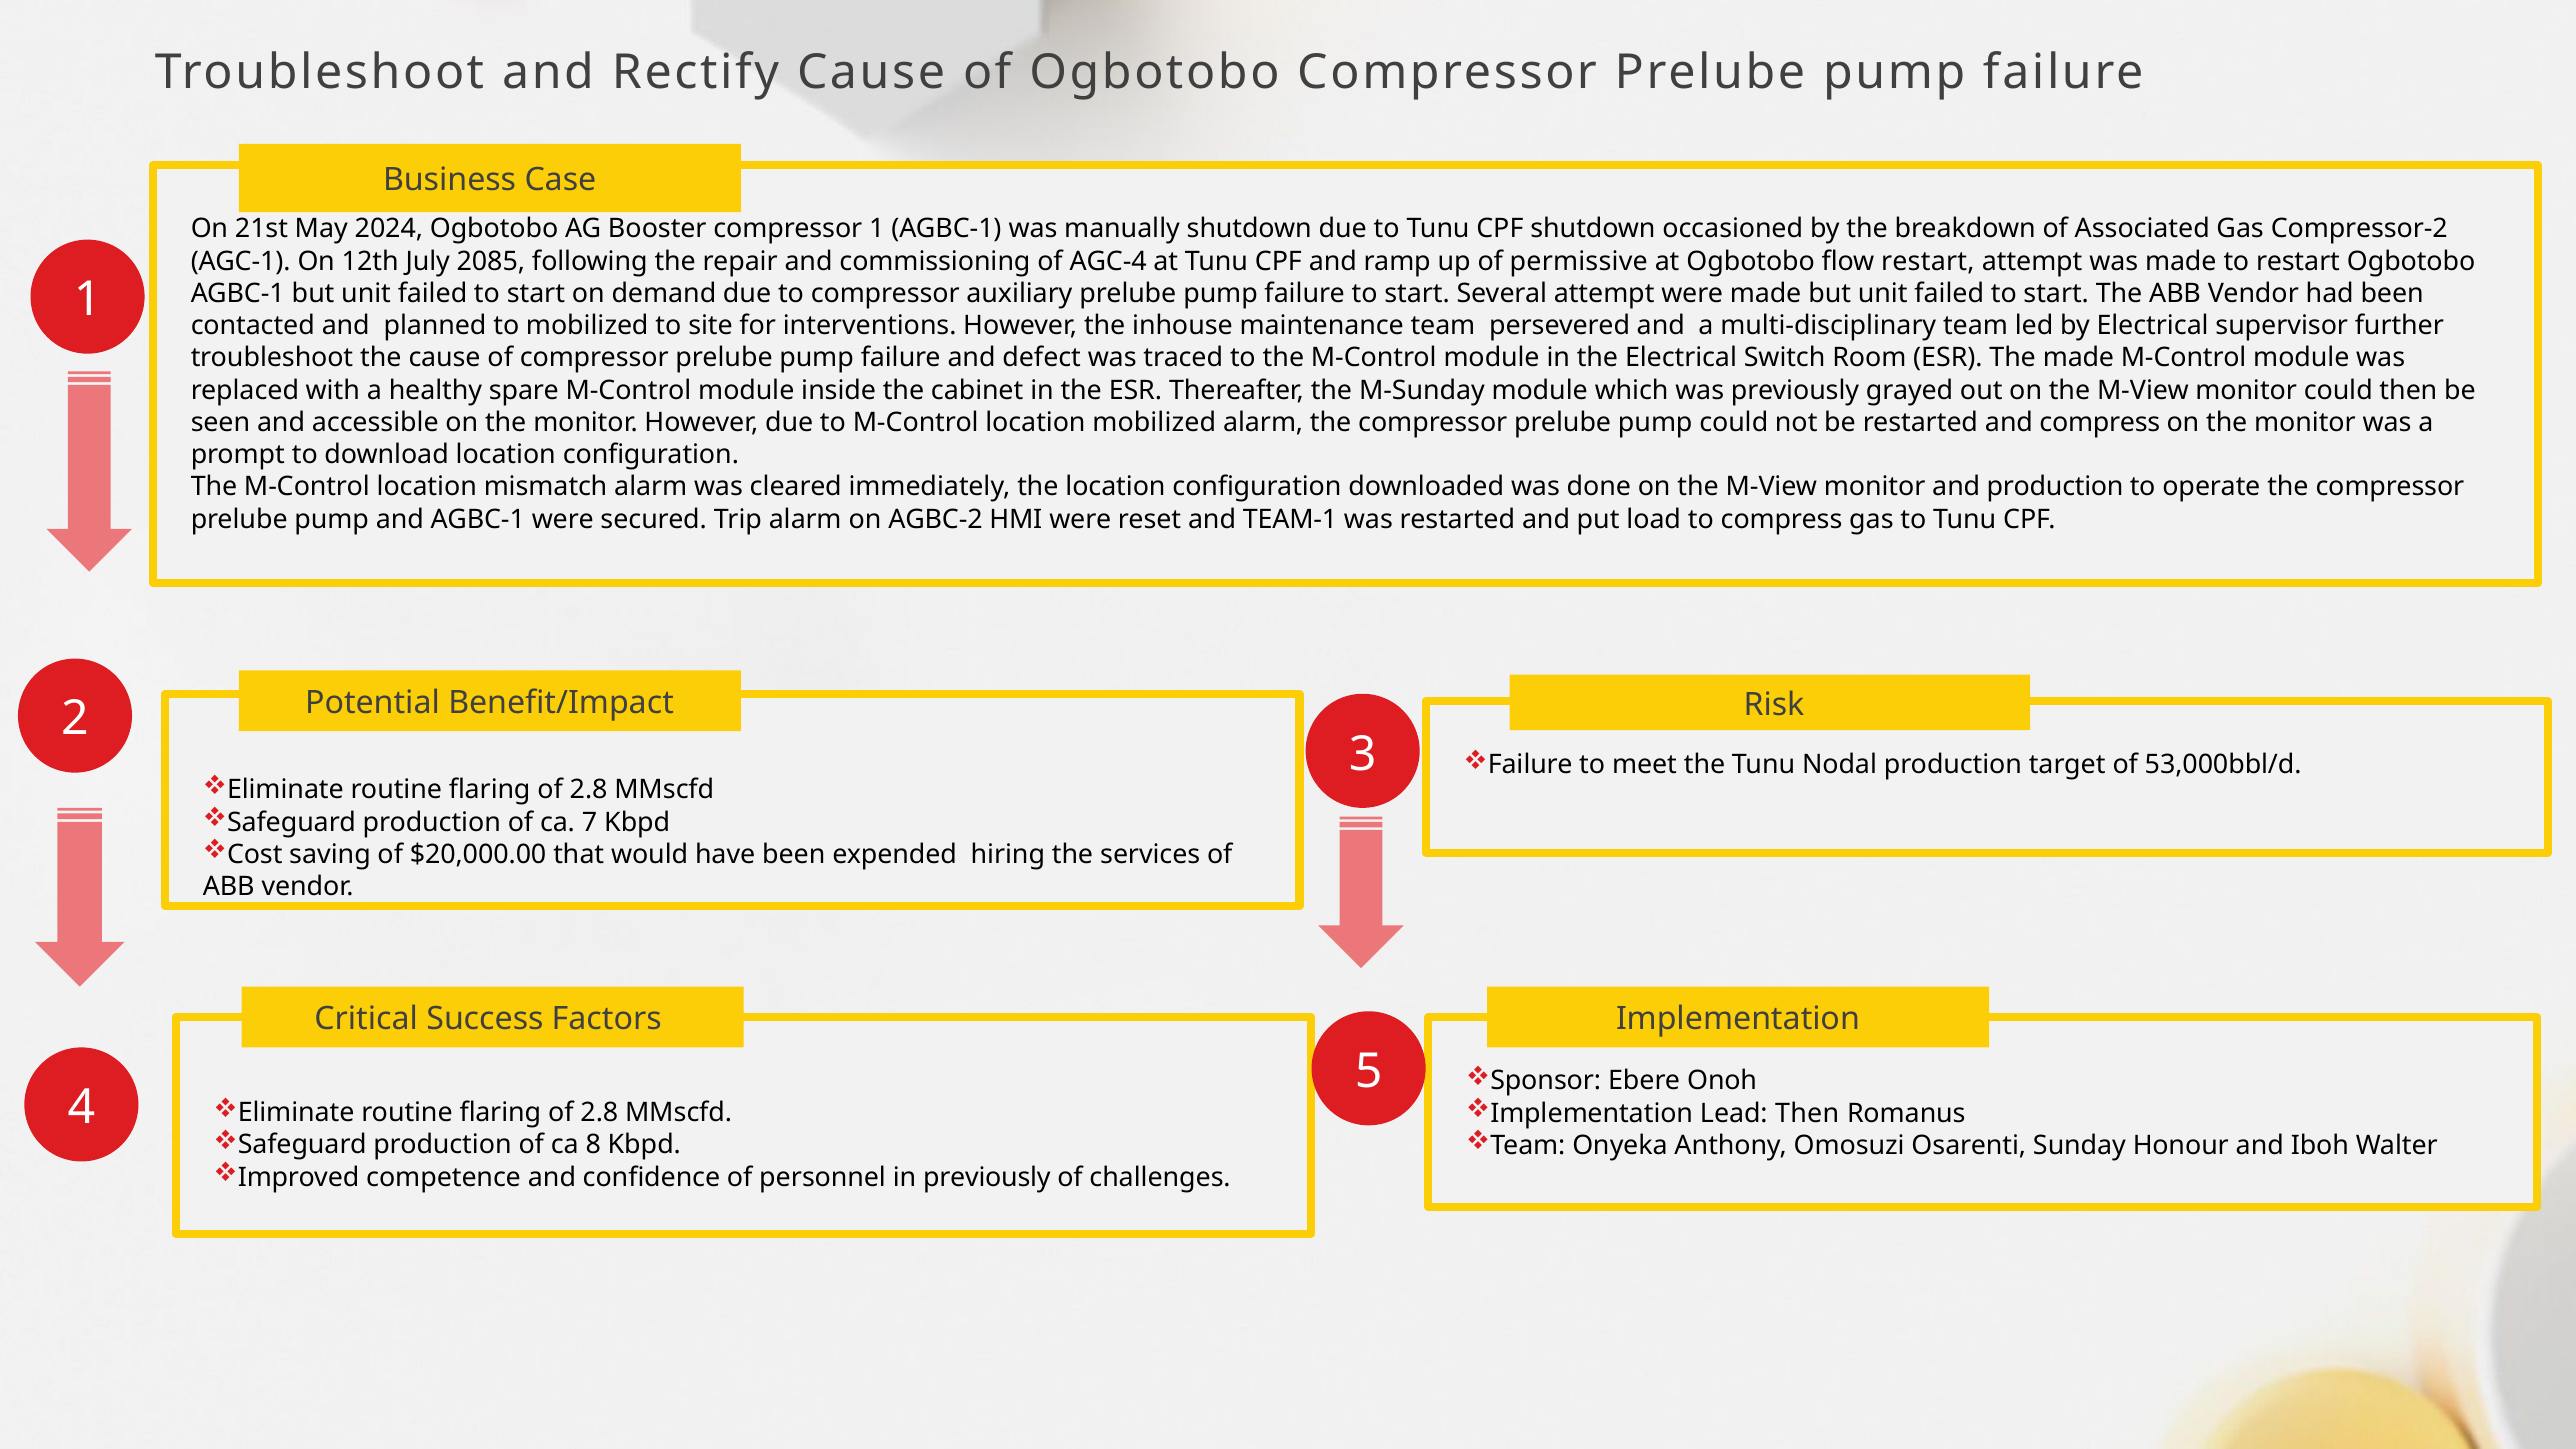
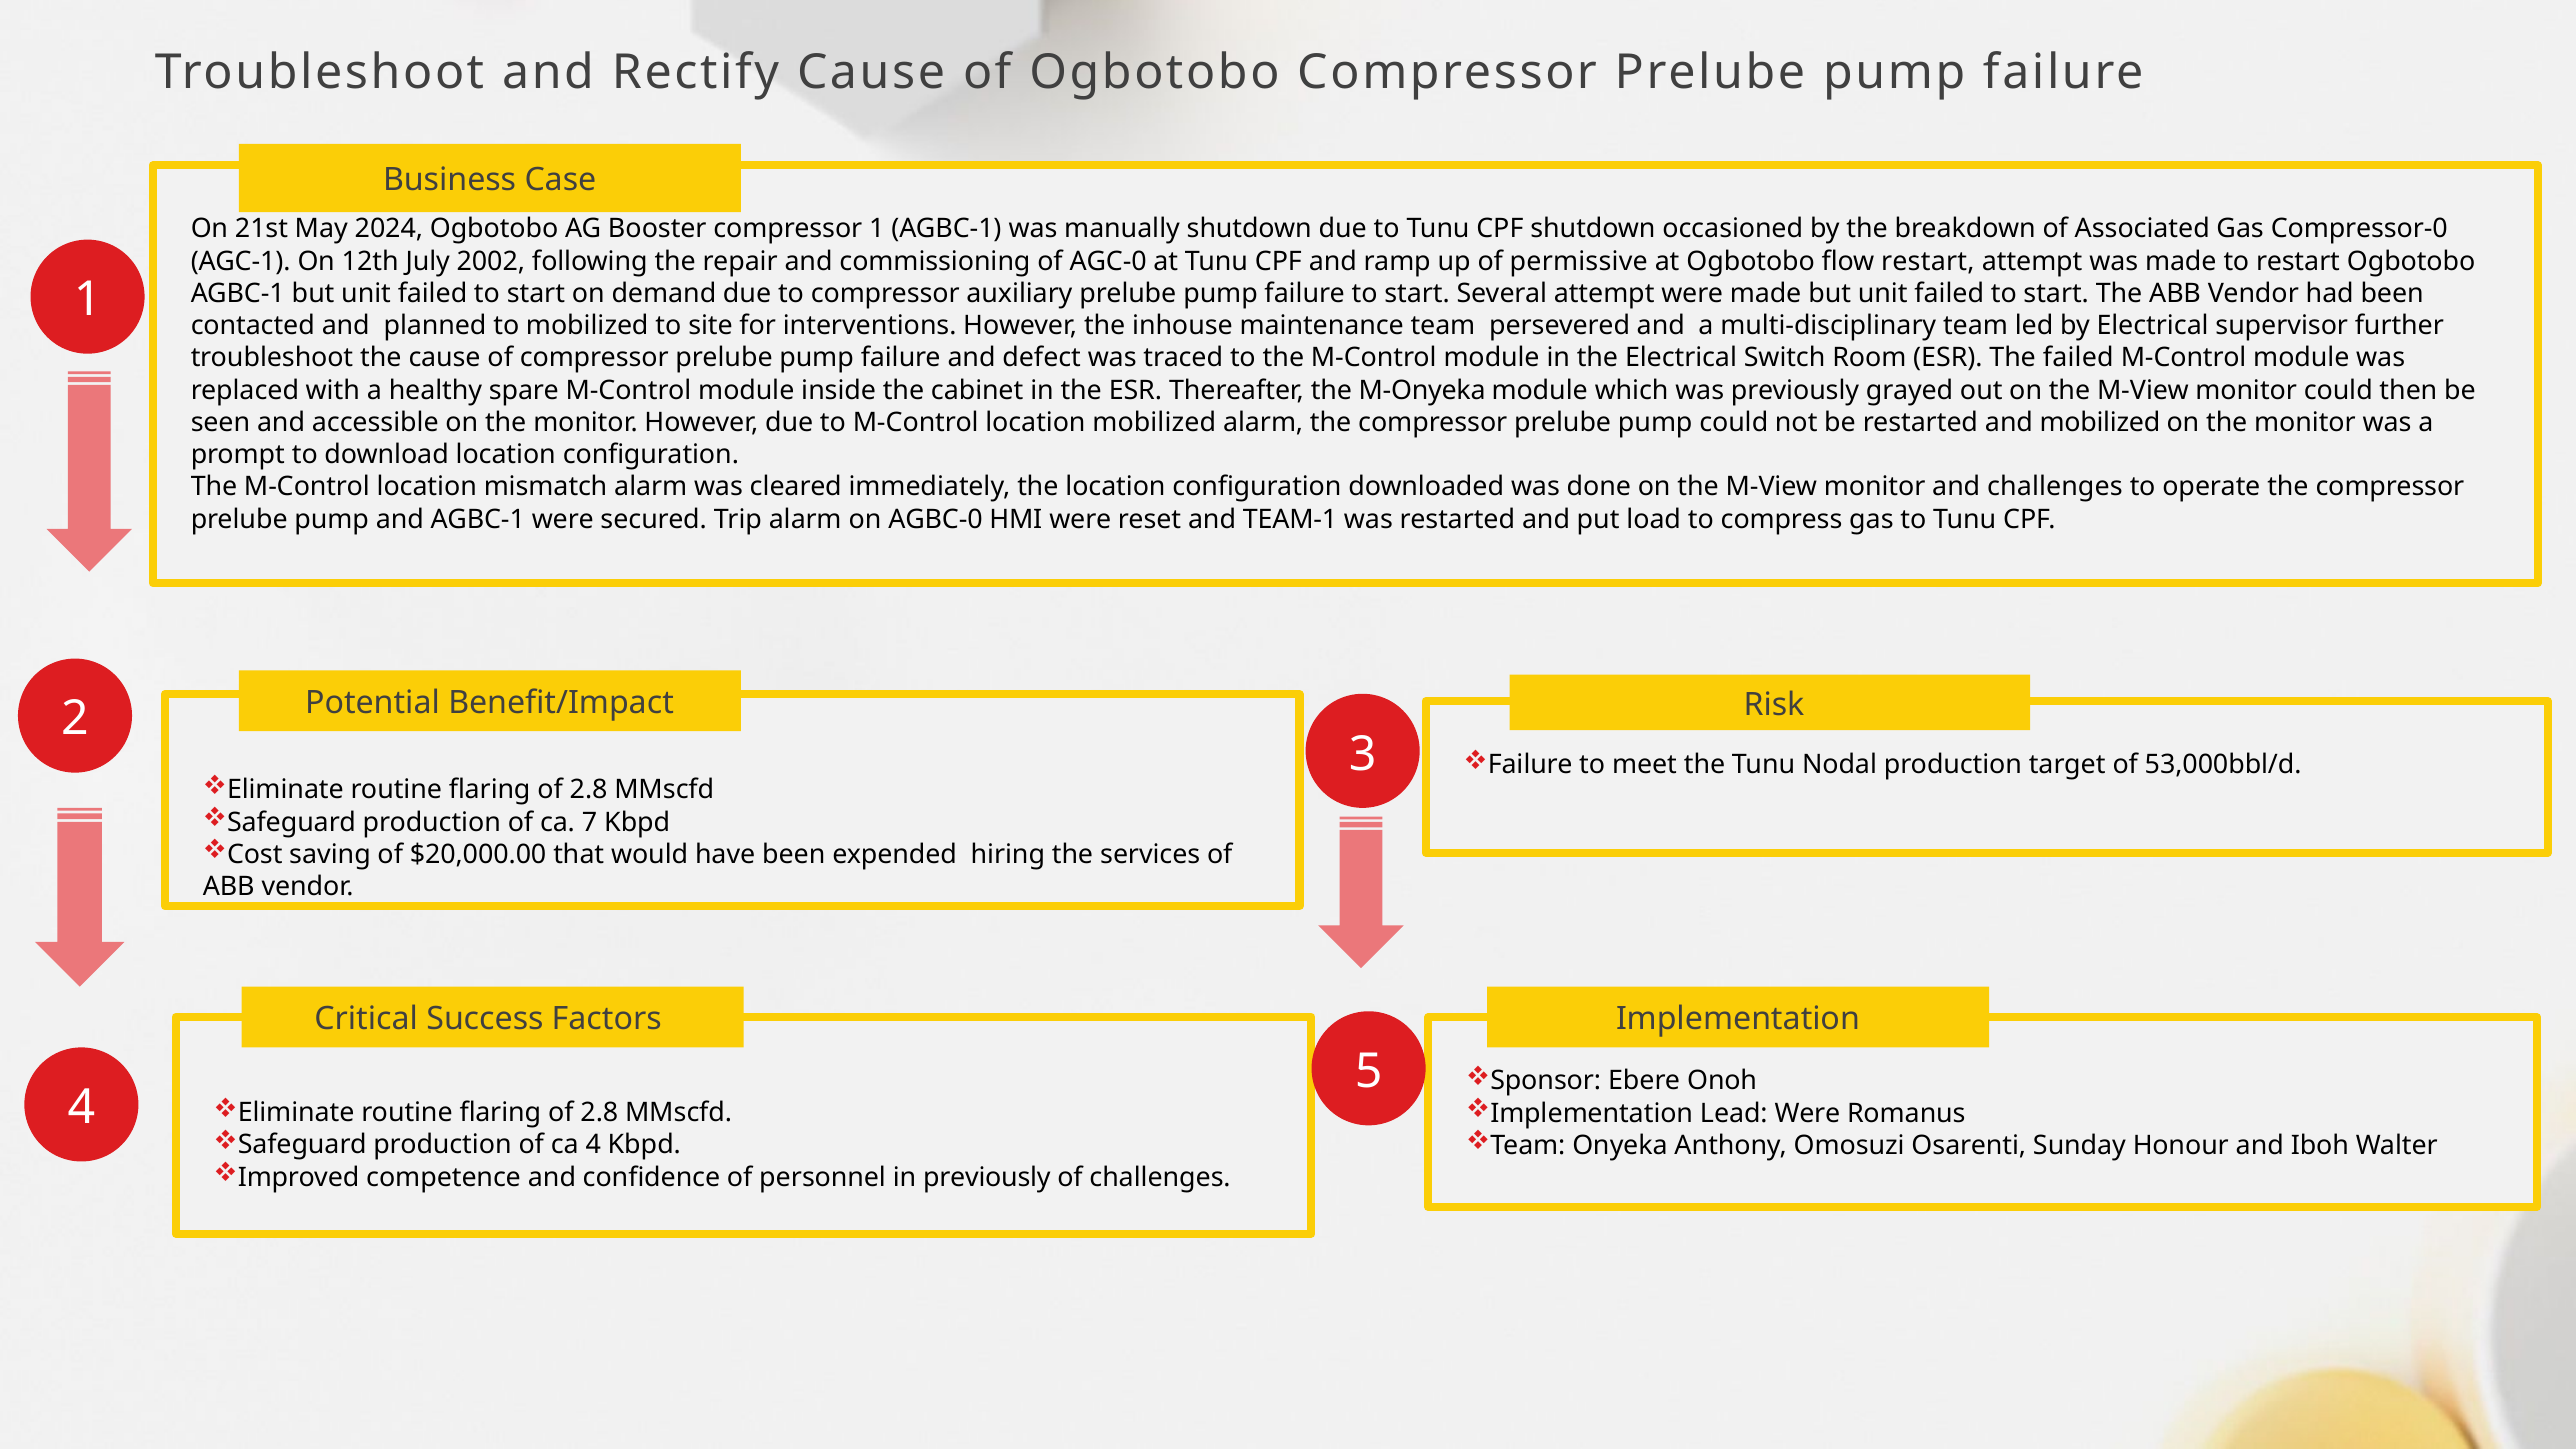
Compressor-2: Compressor-2 -> Compressor-0 (2359, 229)
2085: 2085 -> 2002 (491, 261)
AGC-4: AGC-4 -> AGC-0 (1108, 261)
The made: made -> failed (2078, 358)
M-Sunday: M-Sunday -> M-Onyeka (1422, 390)
and compress: compress -> mobilized (2100, 423)
and production: production -> challenges (2055, 487)
AGBC-2: AGBC-2 -> AGBC-0 (935, 519)
Lead Then: Then -> Were (1807, 1113)
ca 8: 8 -> 4 (593, 1145)
